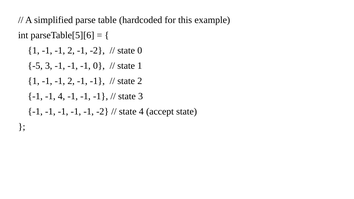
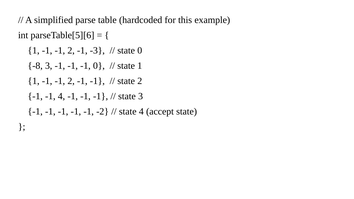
2 -1 -2: -2 -> -3 (97, 50)
-5: -5 -> -8 (35, 66)
